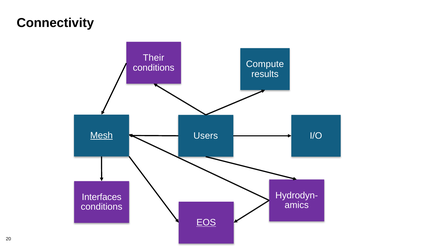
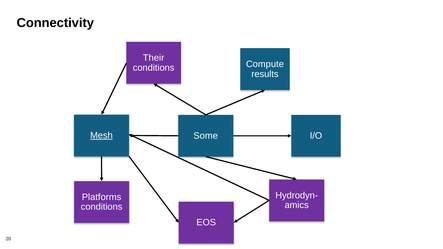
Users: Users -> Some (206, 136)
Interfaces: Interfaces -> Platforms (102, 197)
EOS underline: present -> none (206, 223)
